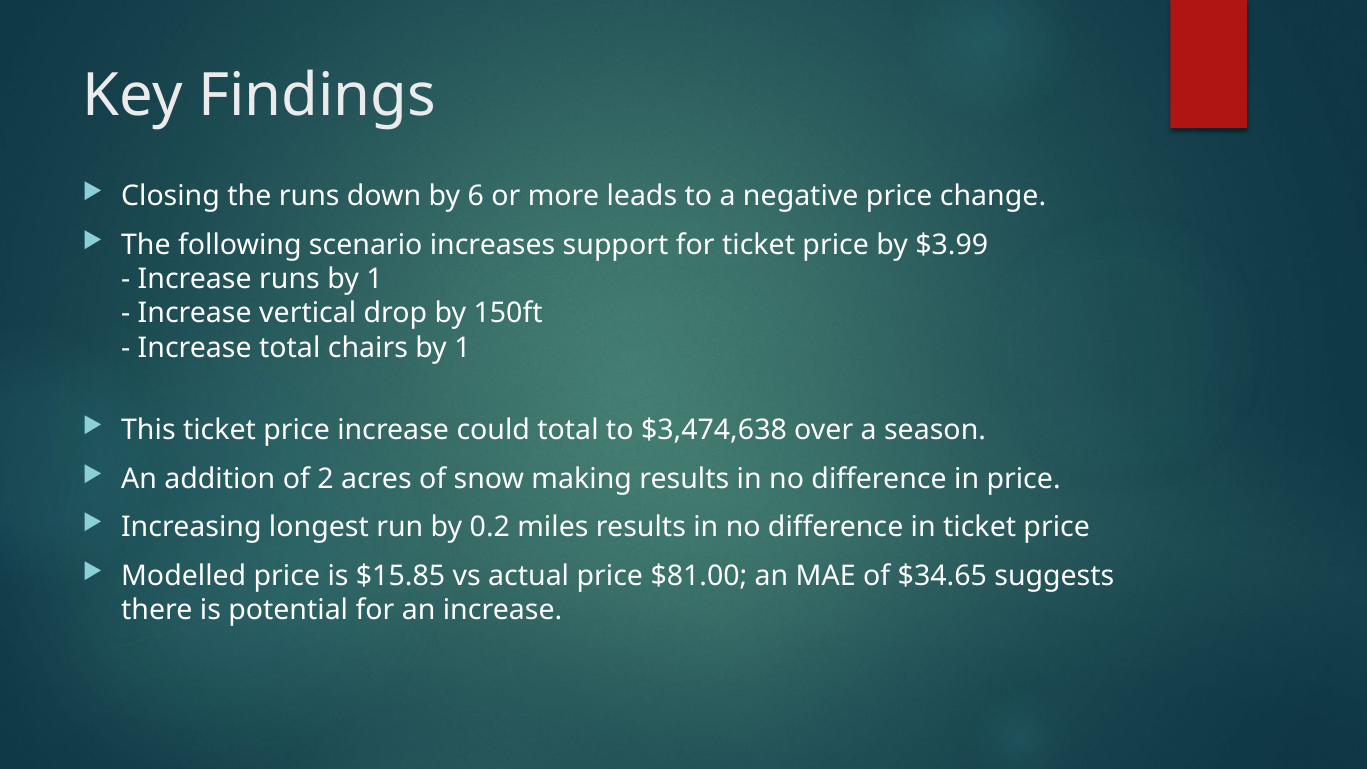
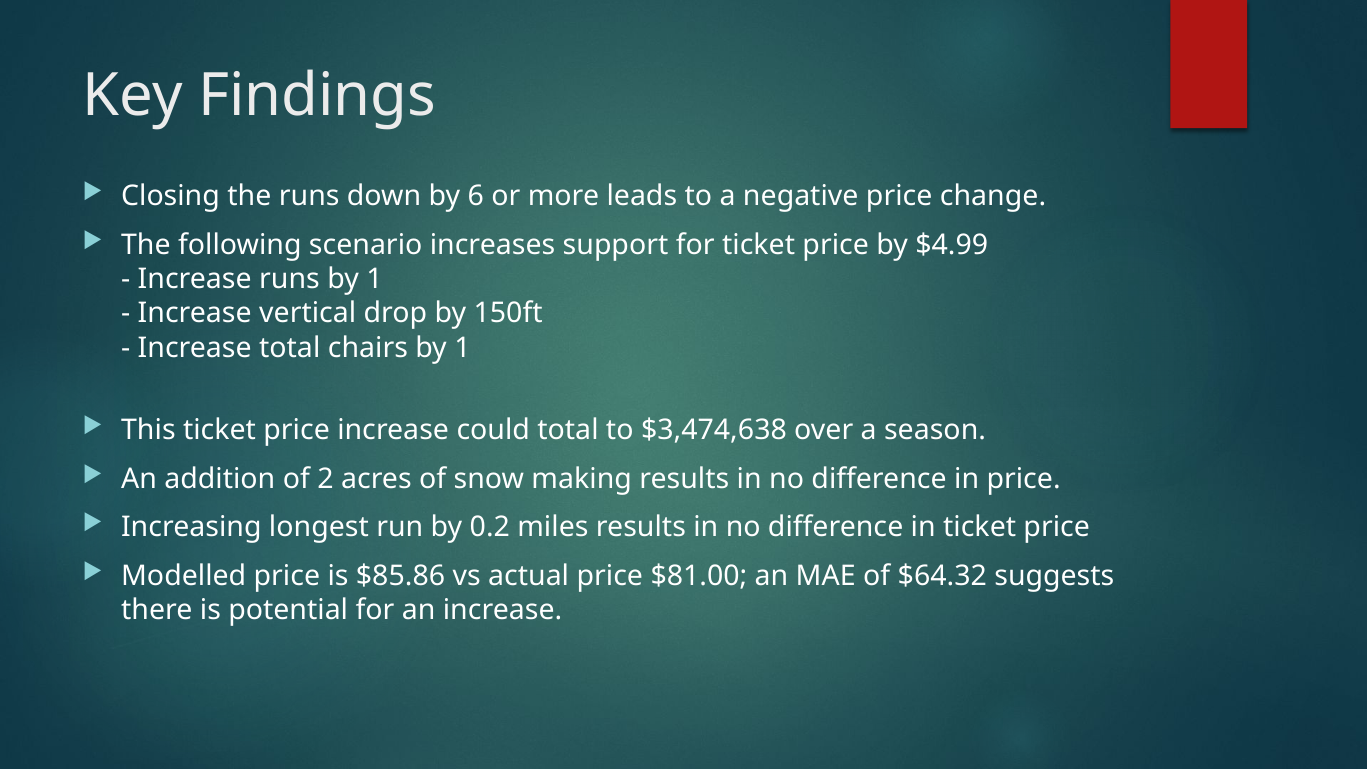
$3.99: $3.99 -> $4.99 (952, 245)
$15.85: $15.85 -> $85.86 (401, 576)
$34.65: $34.65 -> $64.32 (942, 576)
